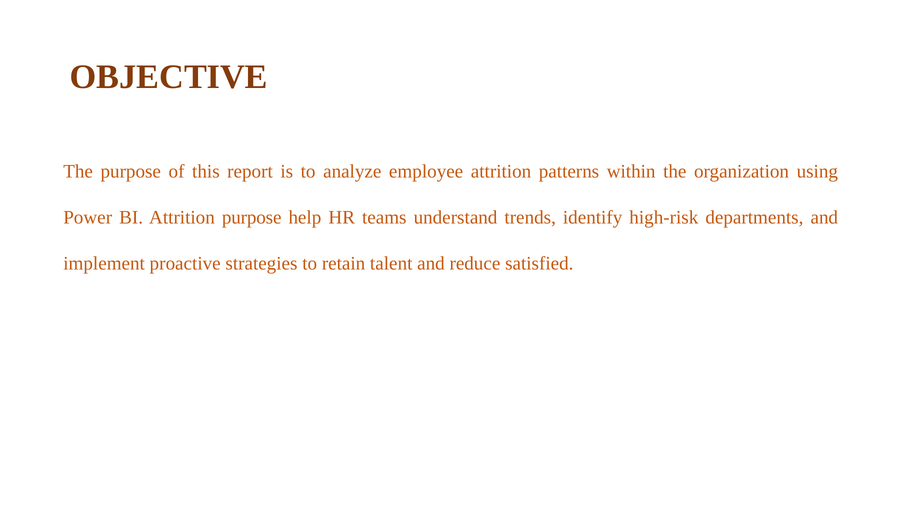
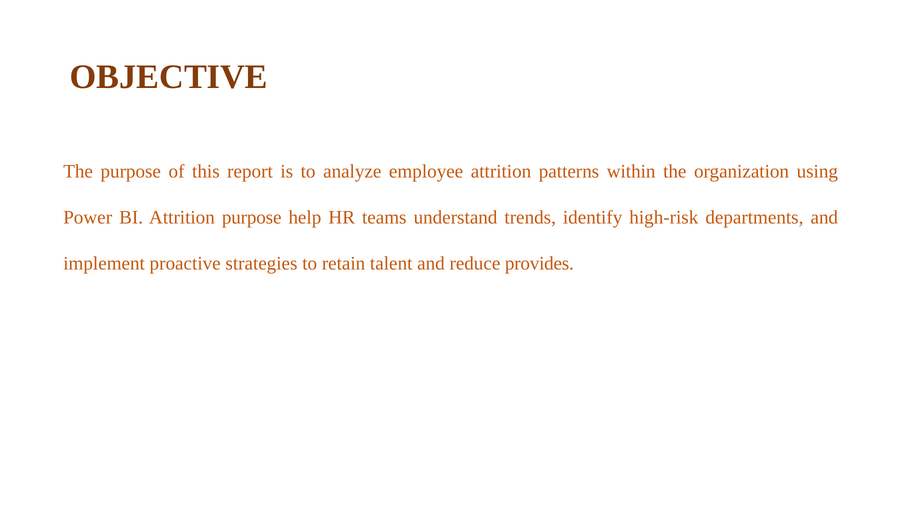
satisfied: satisfied -> provides (539, 263)
